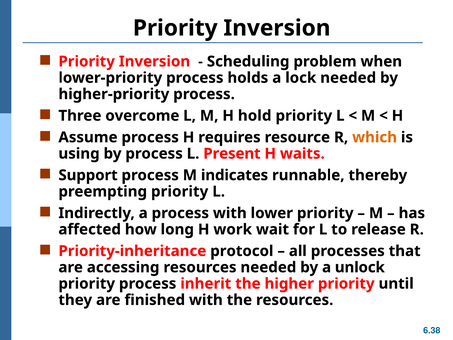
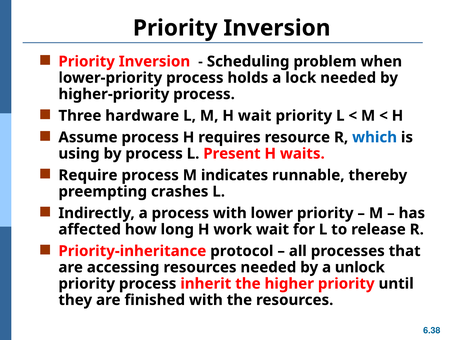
overcome: overcome -> hardware (142, 116)
H hold: hold -> wait (255, 116)
which colour: orange -> blue (375, 137)
Support: Support -> Require (88, 175)
preempting priority: priority -> crashes (180, 191)
